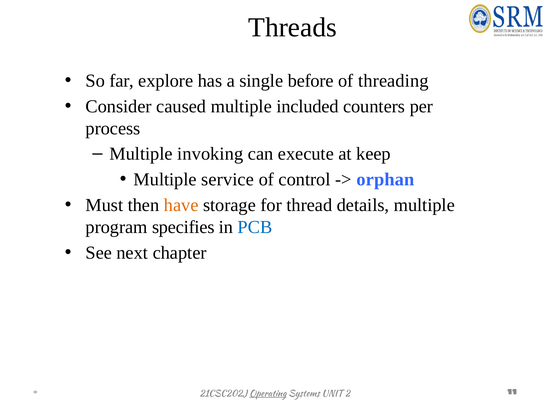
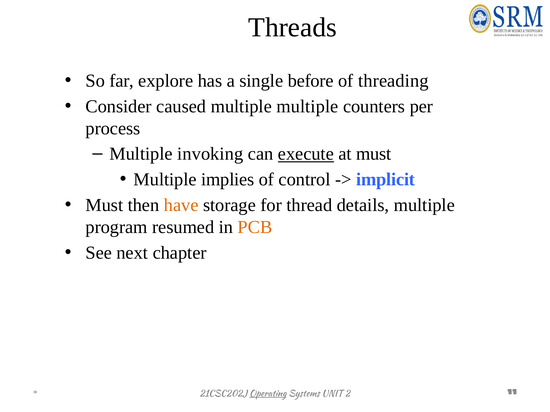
multiple included: included -> multiple (307, 106)
execute underline: none -> present (306, 154)
at keep: keep -> must (374, 154)
service: service -> implies (228, 180)
orphan: orphan -> implicit (386, 180)
specifies: specifies -> resumed (183, 227)
PCB colour: blue -> orange (255, 227)
